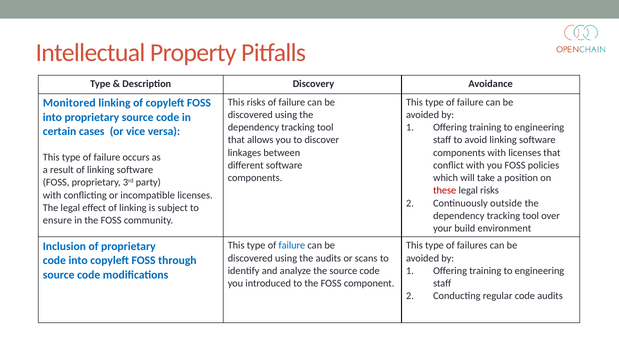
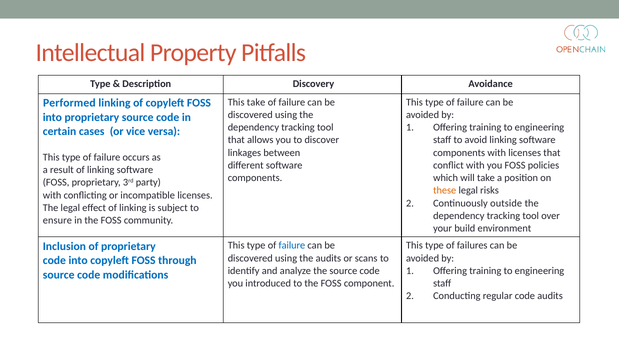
This risks: risks -> take (256, 102)
Monitored: Monitored -> Performed (69, 103)
these colour: red -> orange (445, 191)
